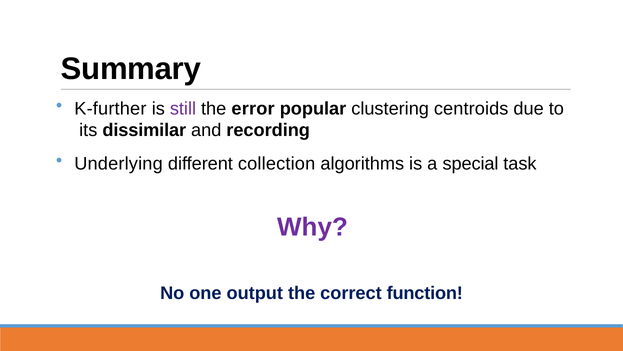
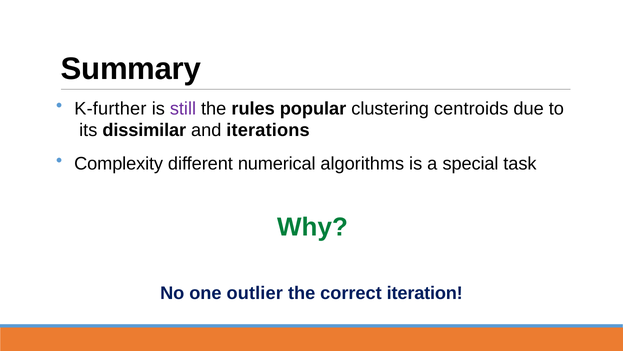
error: error -> rules (253, 108)
recording: recording -> iterations (268, 130)
Underlying: Underlying -> Complexity (119, 164)
collection: collection -> numerical (277, 164)
Why colour: purple -> green (313, 227)
output: output -> outlier (255, 293)
function: function -> iteration (425, 293)
